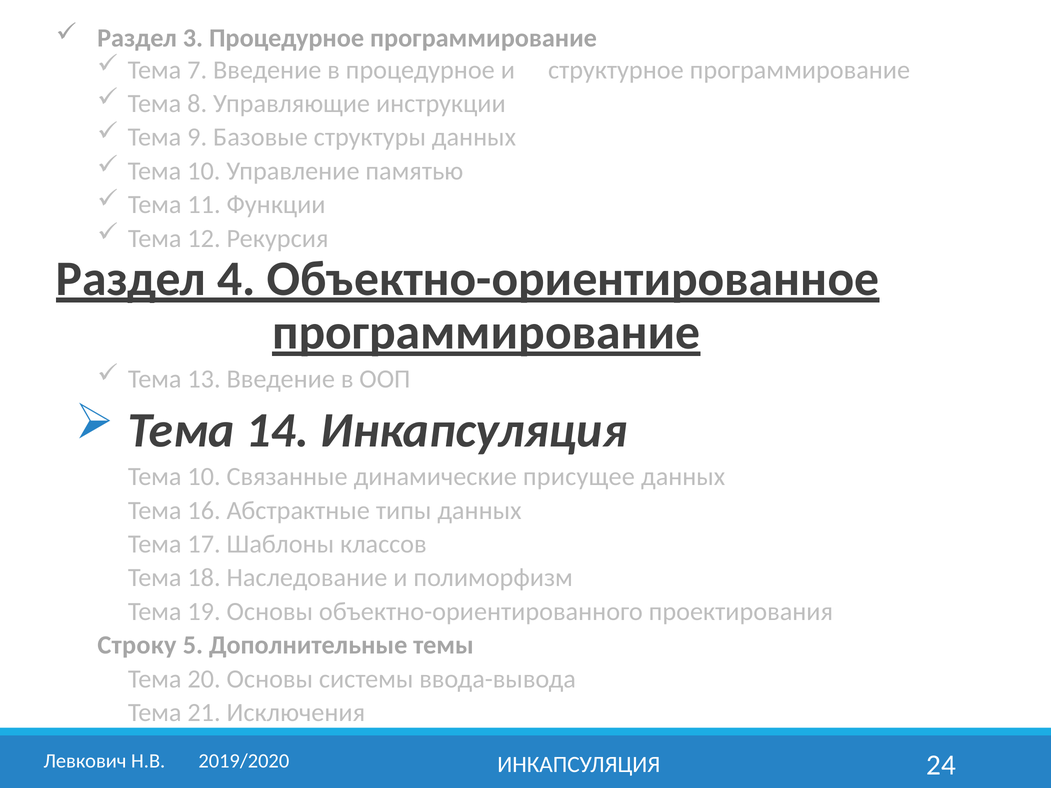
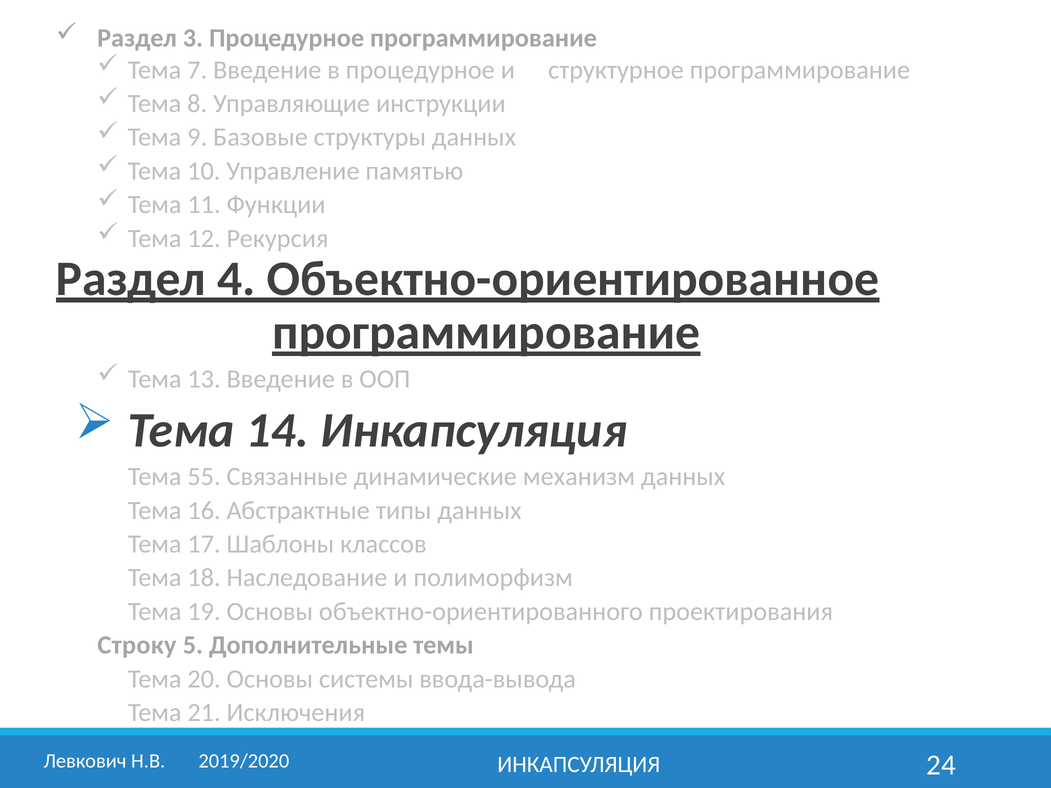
10: 10 -> 55 (204, 477)
присущее: присущее -> механизм (579, 477)
